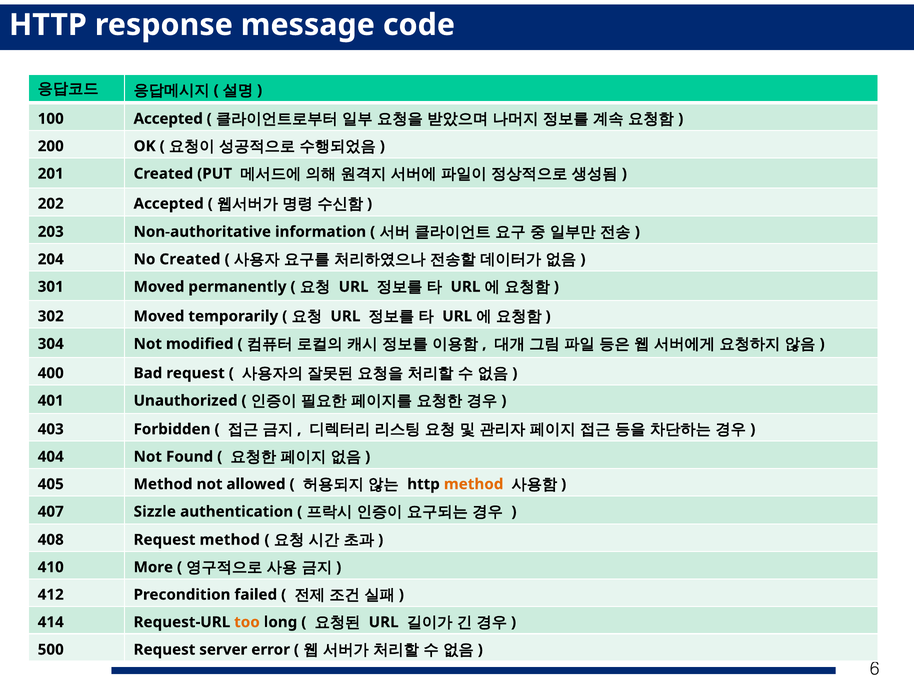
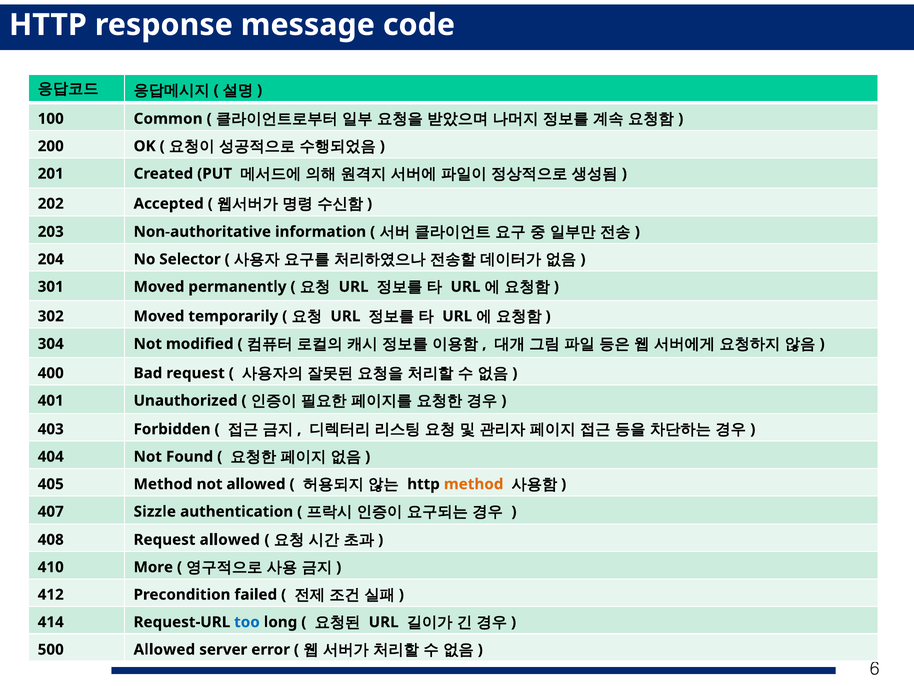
100 Accepted: Accepted -> Common (168, 119)
No Created: Created -> Selector (190, 259)
Request method: method -> allowed (230, 539)
too colour: orange -> blue (247, 622)
500 Request: Request -> Allowed (164, 649)
